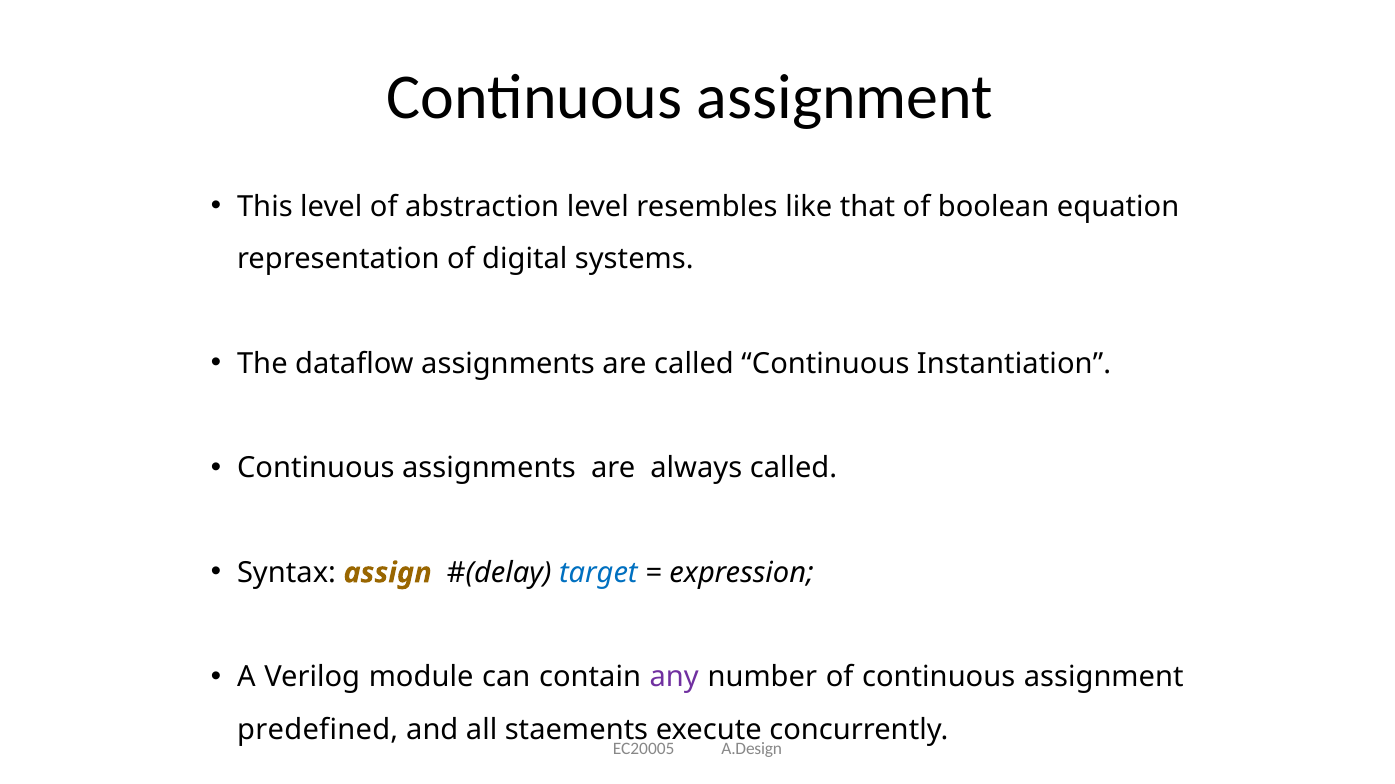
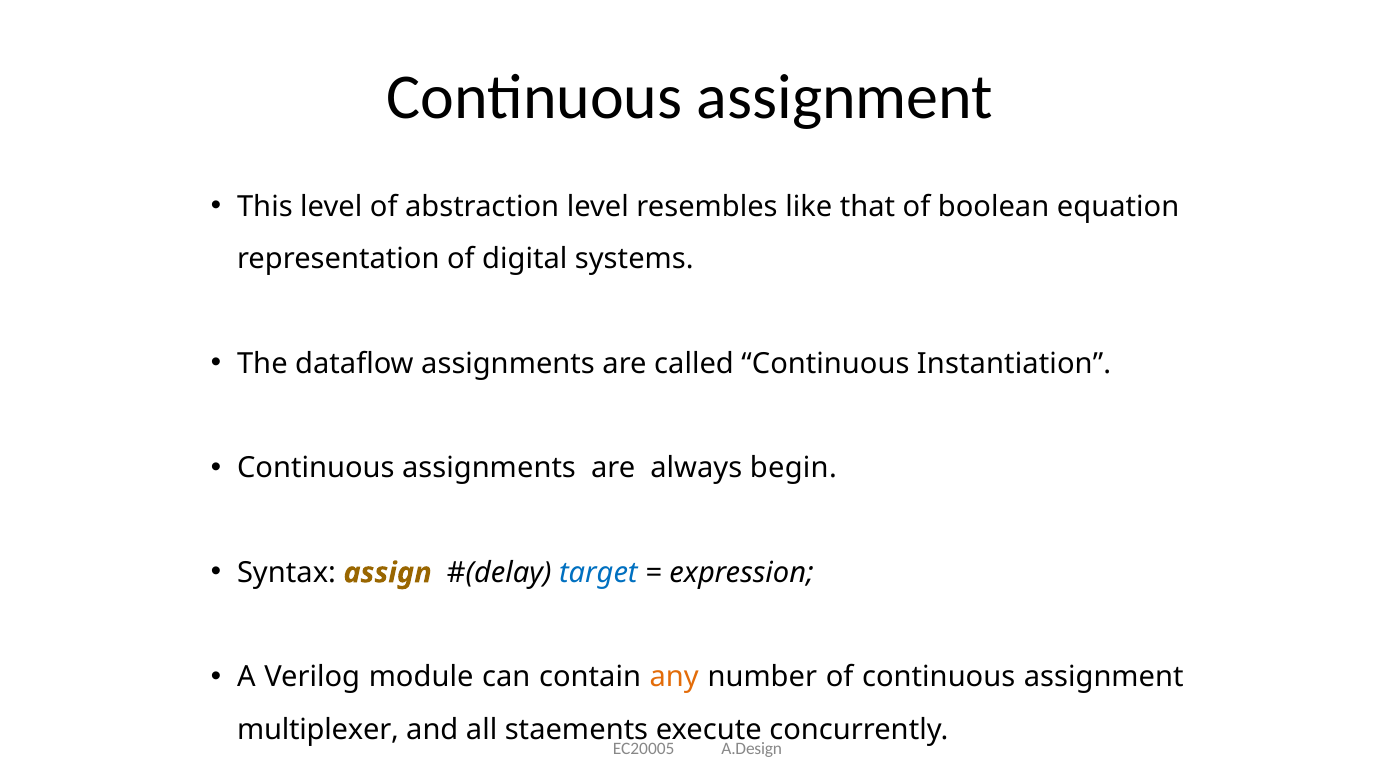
always called: called -> begin (793, 469)
any colour: purple -> orange (674, 678)
predefined: predefined -> multiplexer (318, 730)
